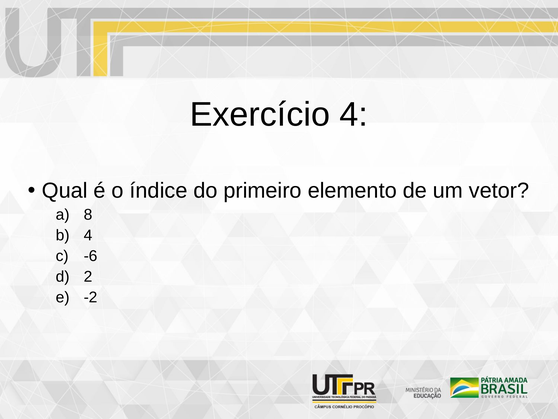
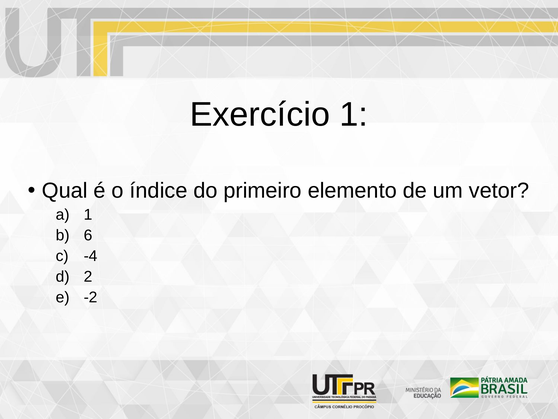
Exercício 4: 4 -> 1 (354, 115)
8: 8 -> 1 (88, 215)
4: 4 -> 6 (88, 235)
-6: -6 -> -4 (91, 256)
